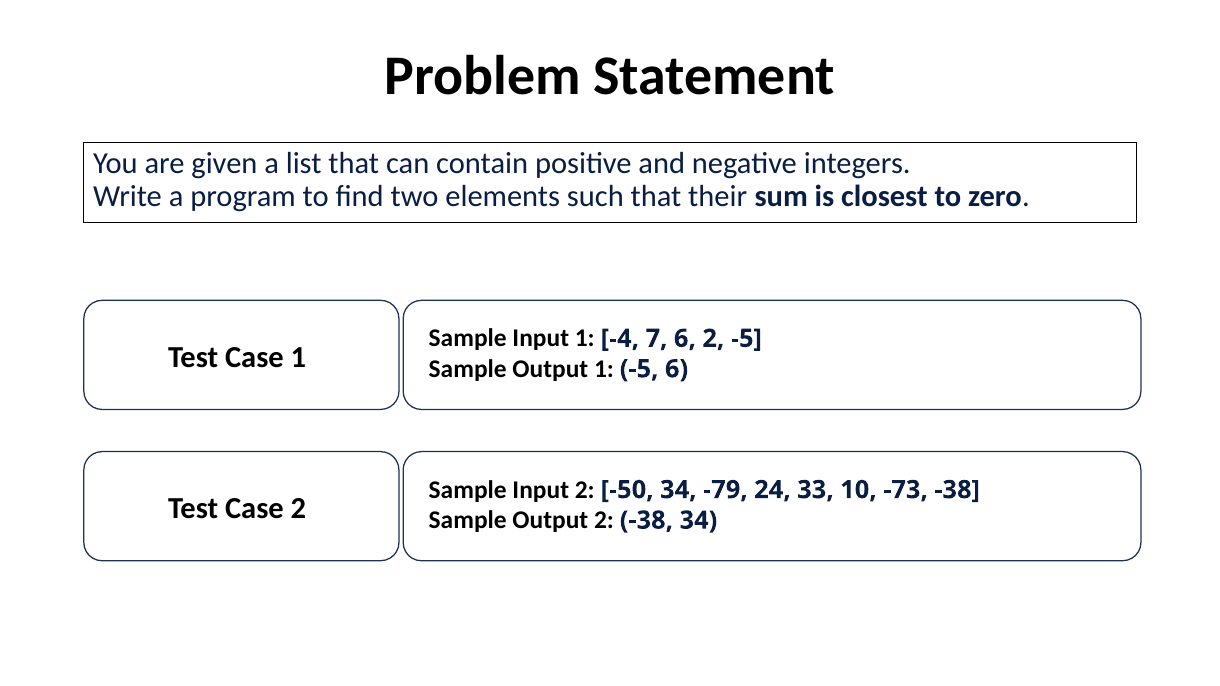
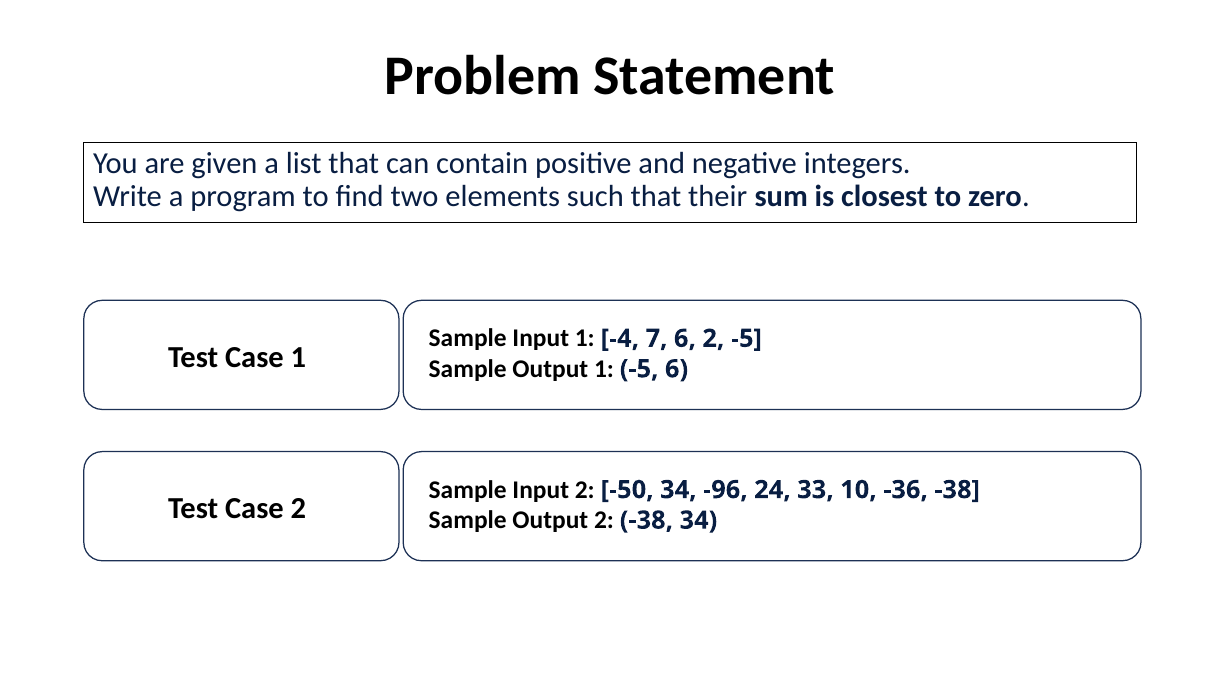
-79: -79 -> -96 (725, 490)
-73: -73 -> -36 (905, 490)
